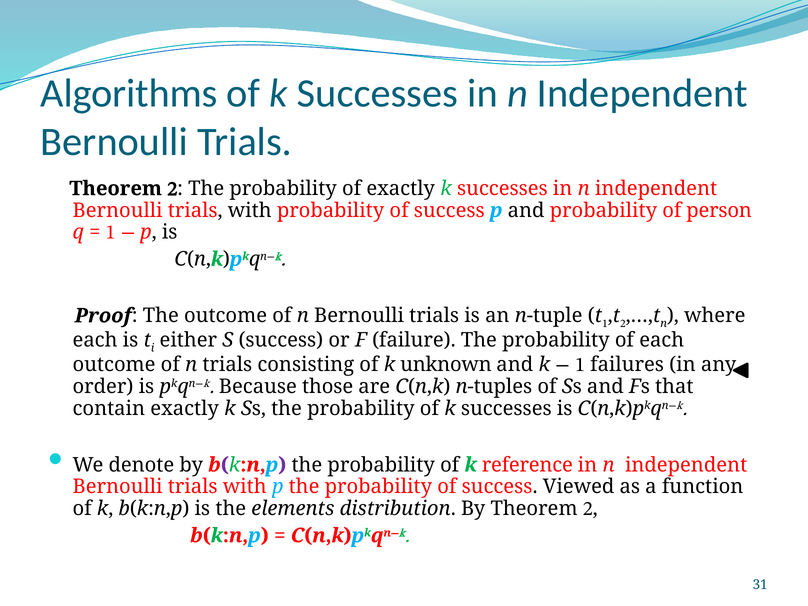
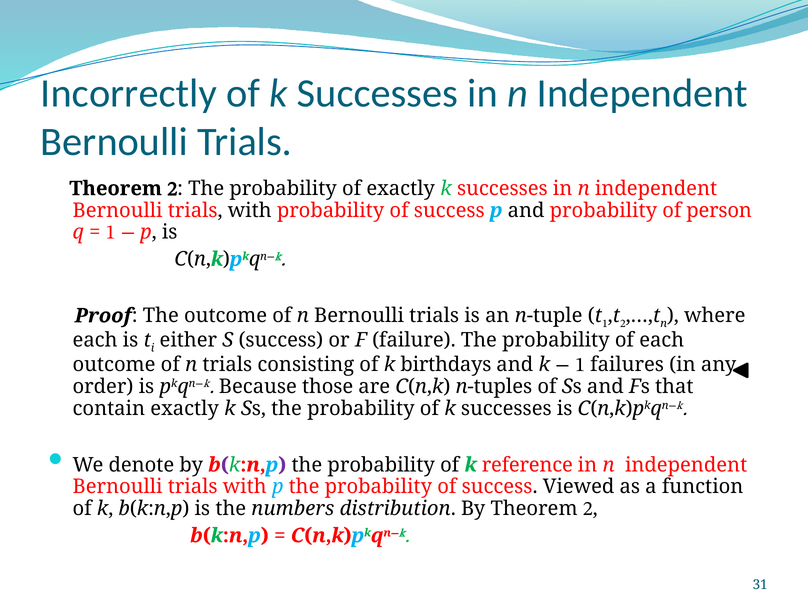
Algorithms: Algorithms -> Incorrectly (129, 93)
unknown: unknown -> birthdays (446, 365)
elements: elements -> numbers (293, 509)
